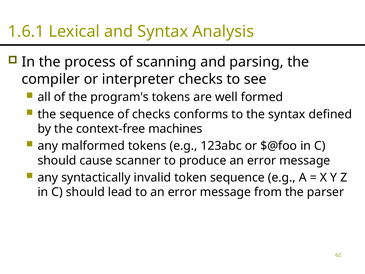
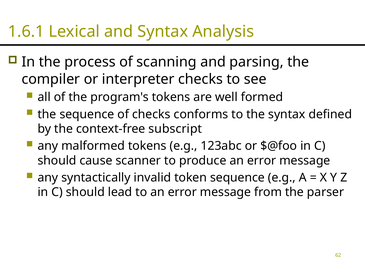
machines: machines -> subscript (175, 129)
